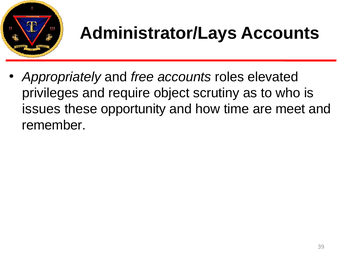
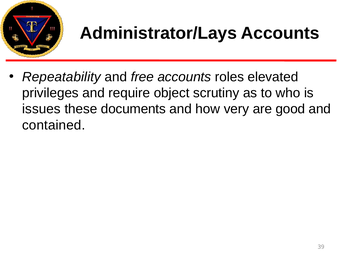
Appropriately: Appropriately -> Repeatability (61, 77)
opportunity: opportunity -> documents (133, 109)
time: time -> very (236, 109)
meet: meet -> good (290, 109)
remember: remember -> contained (54, 125)
